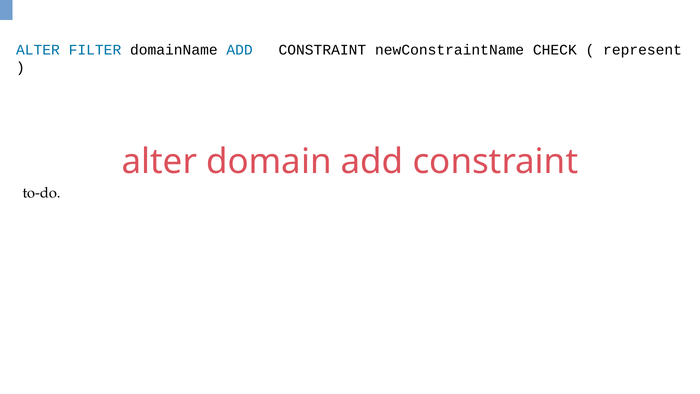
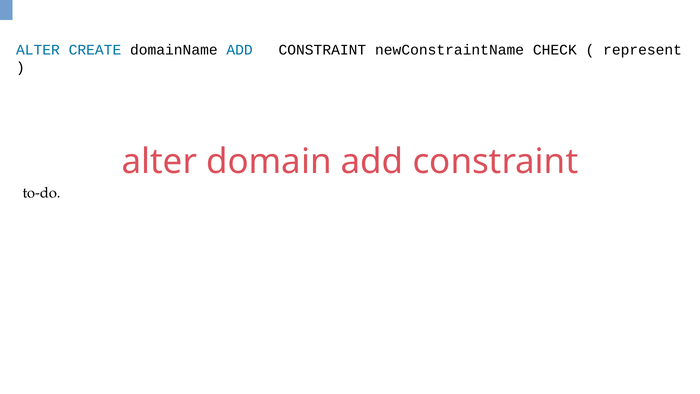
FILTER: FILTER -> CREATE (95, 50)
